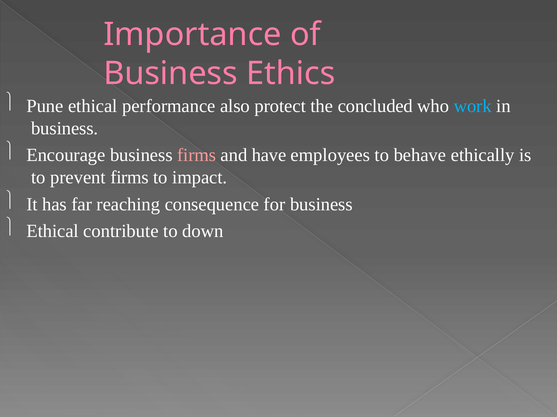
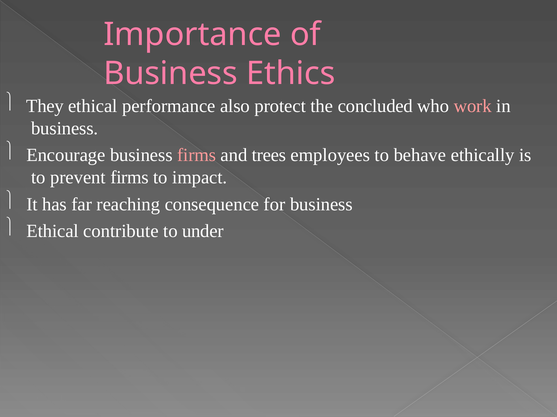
Pune: Pune -> They (45, 106)
work colour: light blue -> pink (473, 106)
have: have -> trees (269, 155)
down: down -> under (203, 232)
